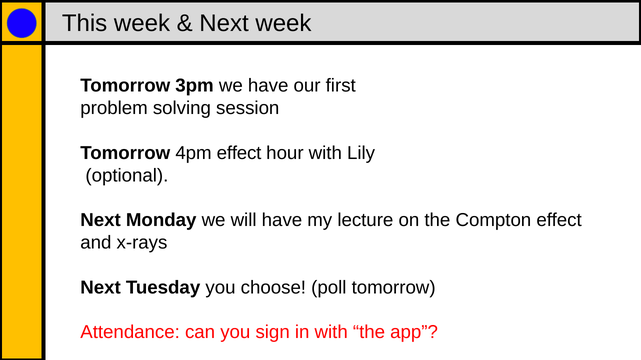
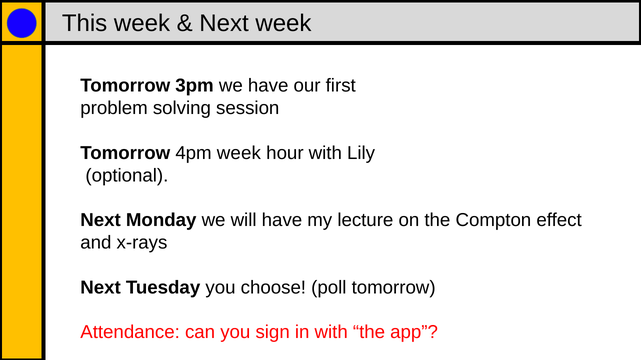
4pm effect: effect -> week (239, 153)
